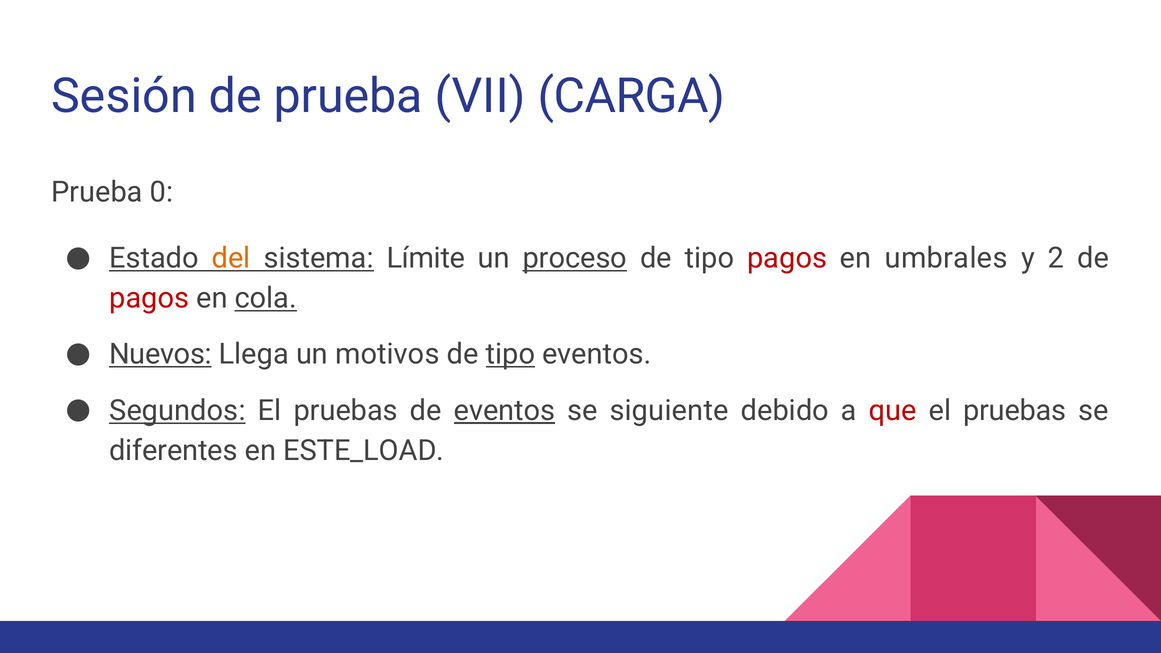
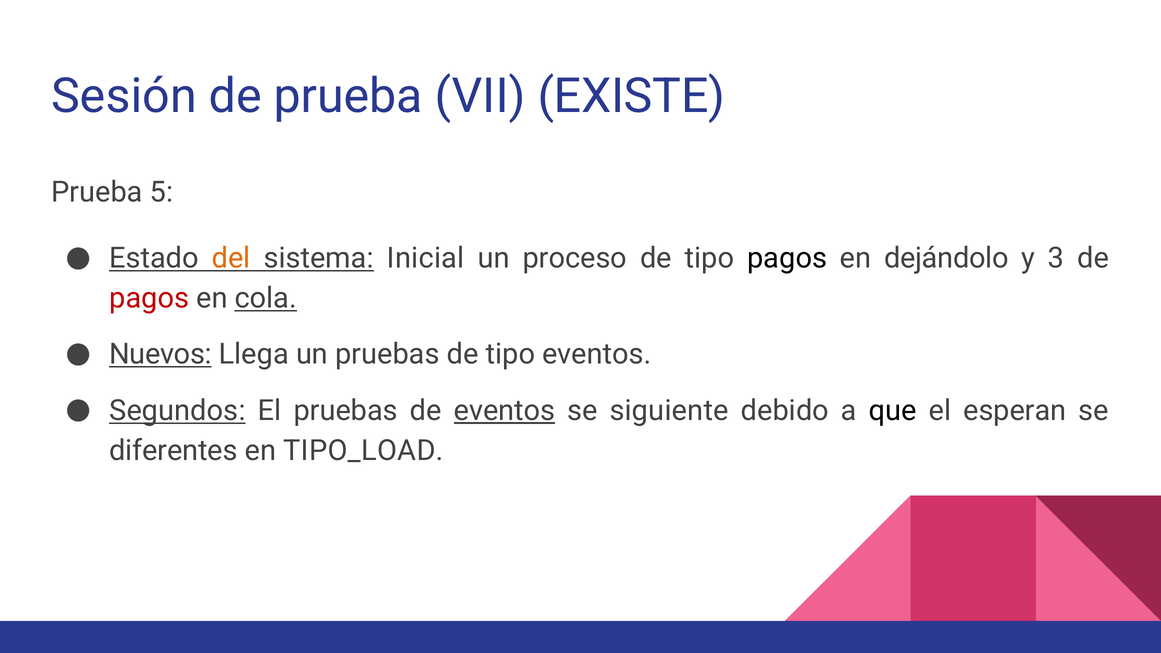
CARGA: CARGA -> EXISTE (631, 96)
0: 0 -> 5 (161, 192)
Límite: Límite -> Inicial (426, 258)
proceso underline: present -> none (575, 258)
pagos colour: red -> black (787, 258)
umbrales: umbrales -> dejándolo (946, 258)
2: 2 -> 3 (1056, 258)
un motivos: motivos -> pruebas (387, 354)
tipo underline: present -> none (510, 354)
que colour: red -> black (893, 411)
pruebas: pruebas -> esperan (1015, 411)
ESTE_LOAD: ESTE_LOAD -> TIPO_LOAD (364, 451)
